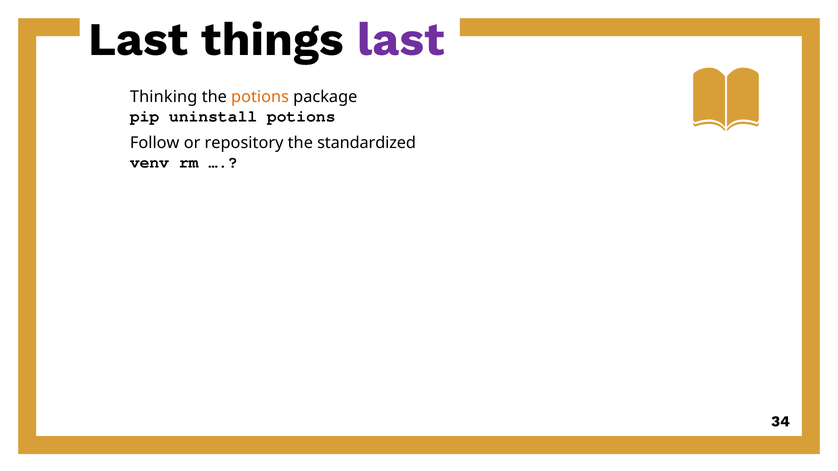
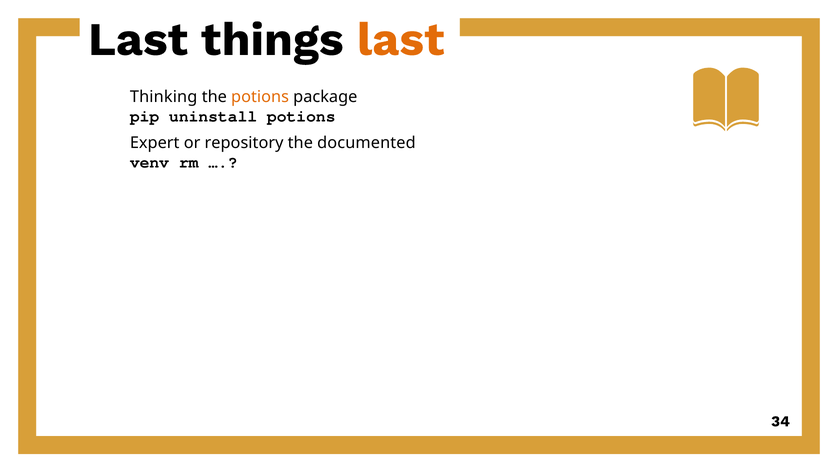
last colour: purple -> orange (401, 40)
Follow: Follow -> Expert (155, 143)
standardized: standardized -> documented (366, 143)
